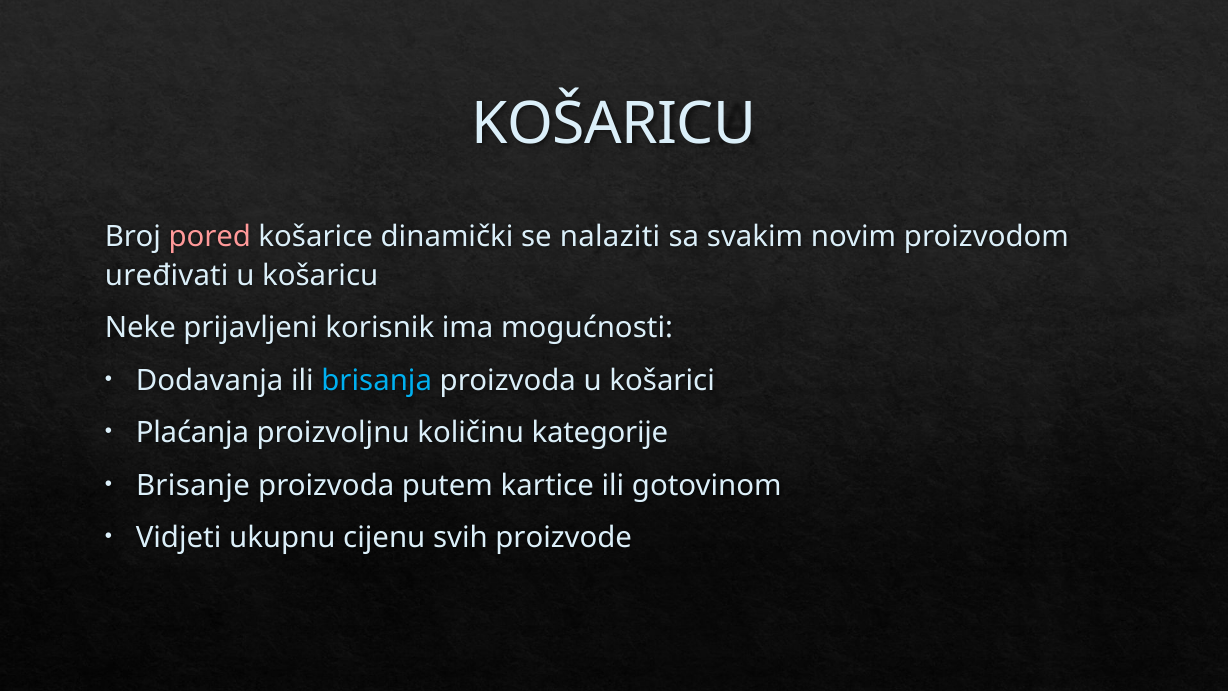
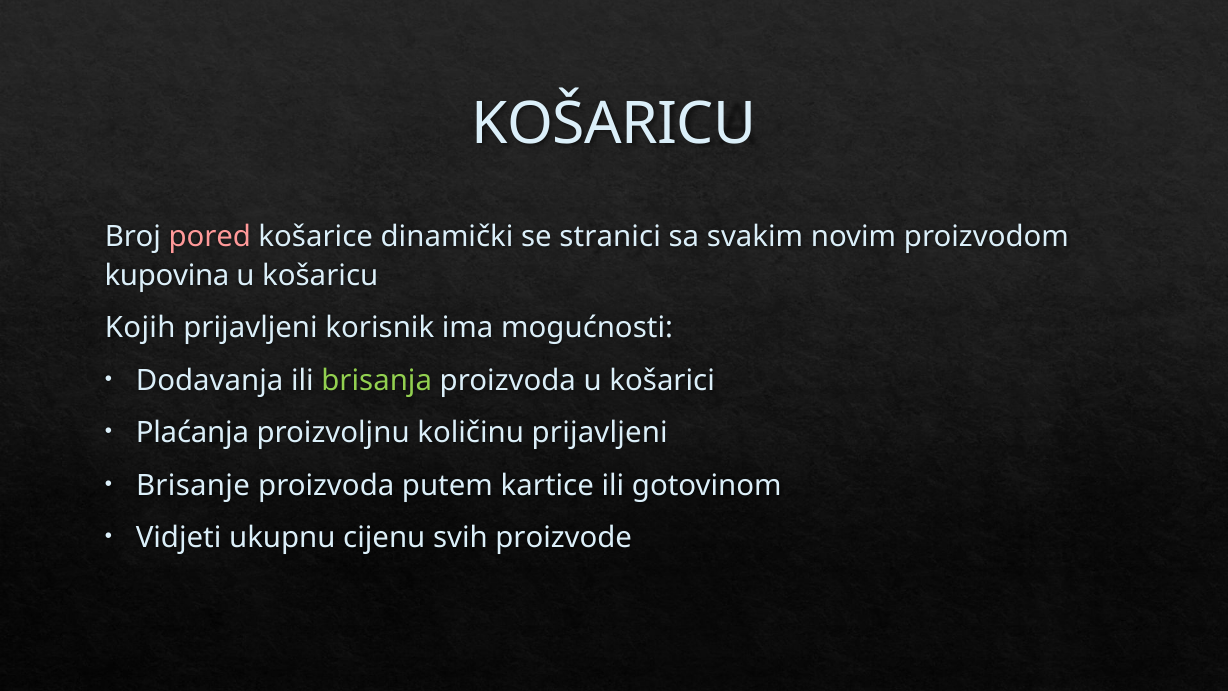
nalaziti: nalaziti -> stranici (610, 237)
uređivati: uređivati -> kupovina (167, 276)
Neke: Neke -> Kojih (140, 328)
brisanja colour: light blue -> light green (377, 380)
količinu kategorije: kategorije -> prijavljeni (600, 433)
